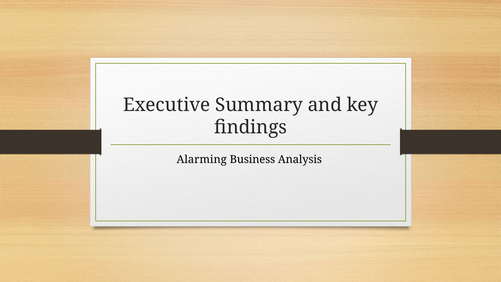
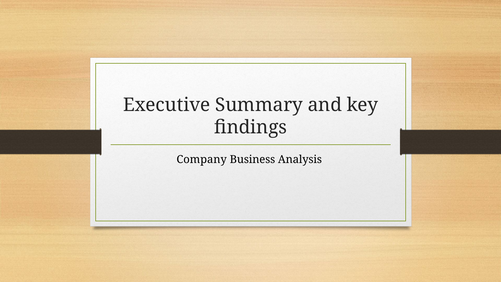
Alarming: Alarming -> Company (202, 160)
